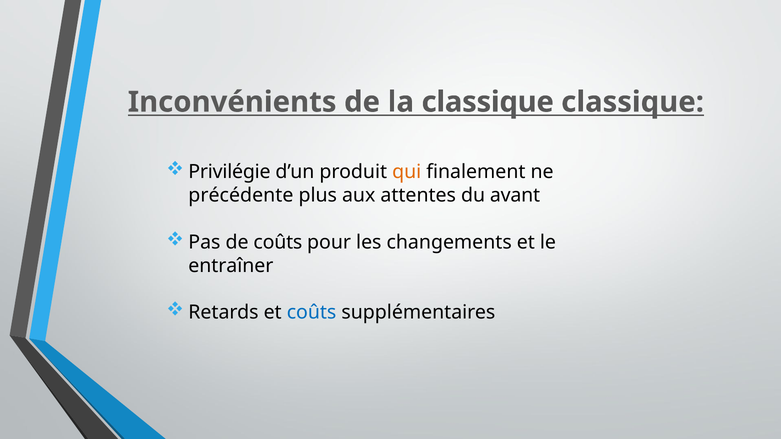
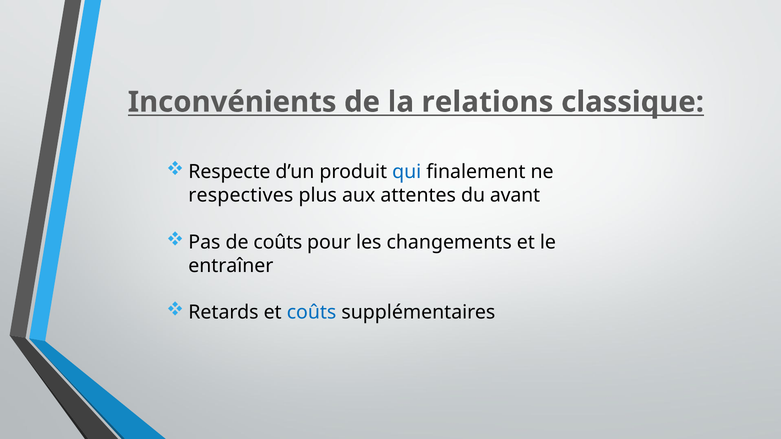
la classique: classique -> relations (487, 102)
Privilégie: Privilégie -> Respecte (229, 172)
qui colour: orange -> blue (407, 172)
précédente: précédente -> respectives (241, 196)
